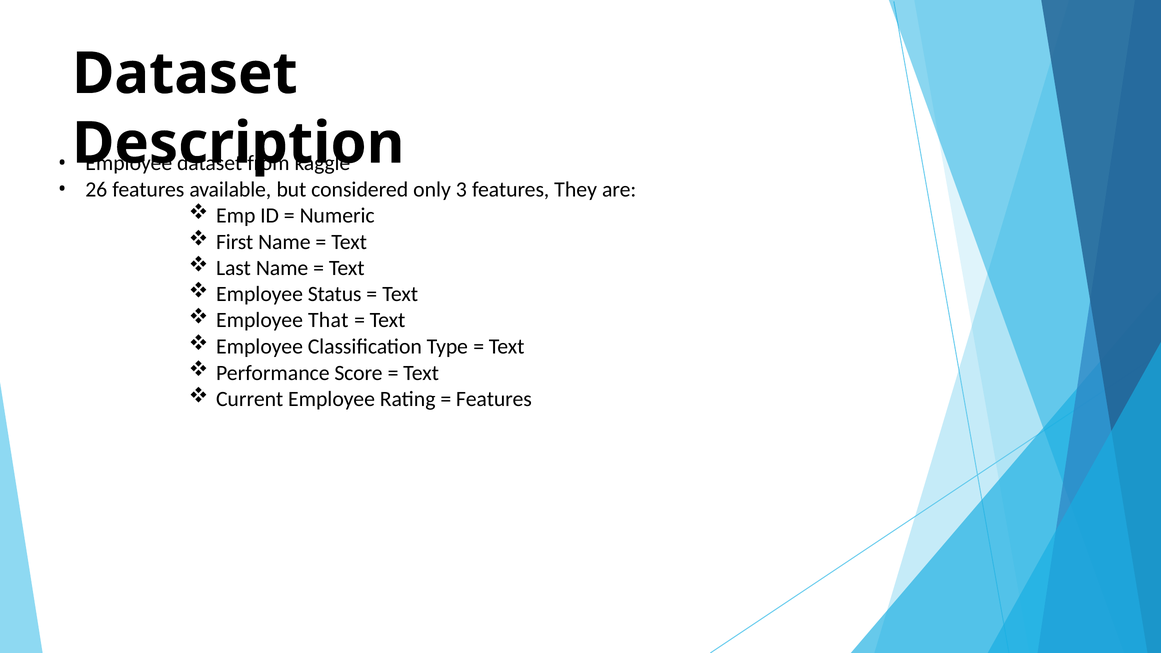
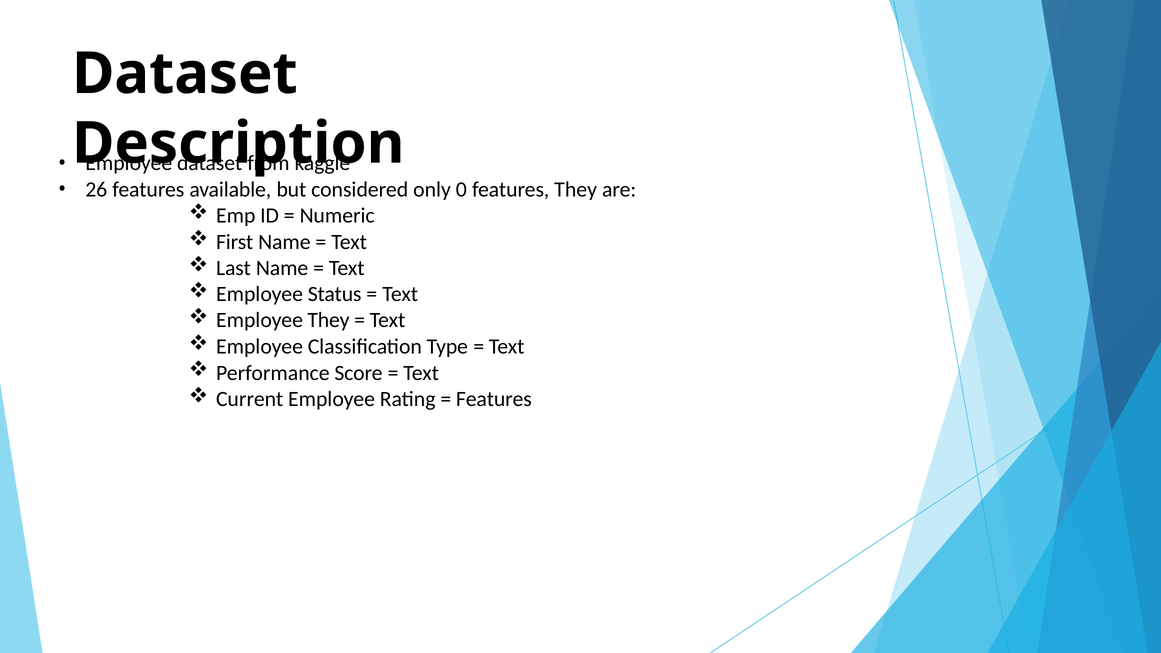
3: 3 -> 0 (461, 190)
Employee That: That -> They (328, 320)
